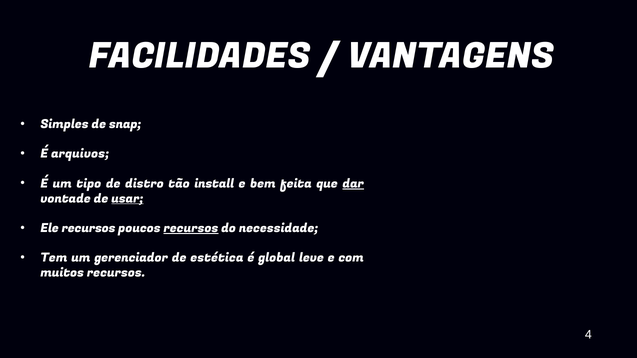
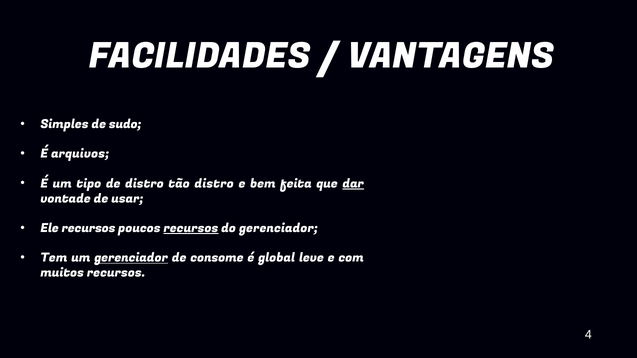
snap: snap -> sudo (125, 124)
tão install: install -> distro (214, 184)
usar underline: present -> none (127, 199)
do necessidade: necessidade -> gerenciador (279, 228)
gerenciador underline: none -> present (131, 258)
estética: estética -> consome (217, 258)
